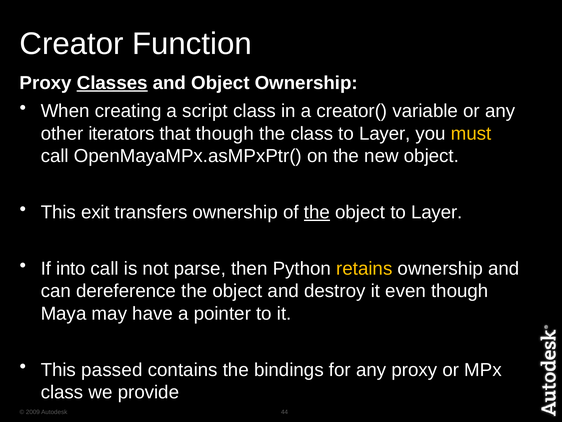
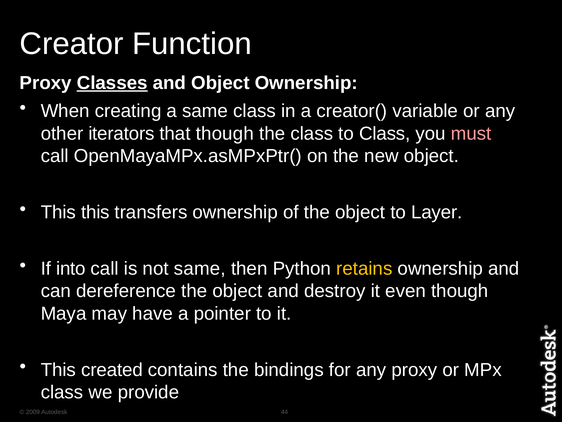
a script: script -> same (205, 111)
class to Layer: Layer -> Class (385, 133)
must colour: yellow -> pink (471, 133)
This exit: exit -> this (95, 212)
the underline: present -> none (317, 212)
not parse: parse -> same (200, 268)
passed: passed -> created (112, 369)
